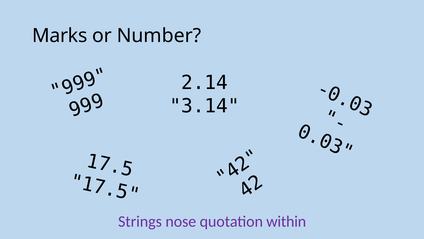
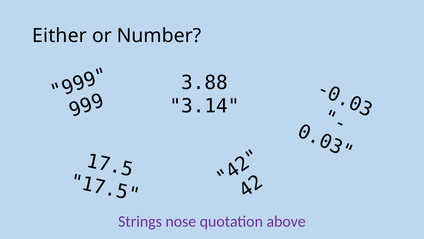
Marks: Marks -> Either (60, 36)
2.14: 2.14 -> 3.88 (205, 82)
within: within -> above (286, 221)
